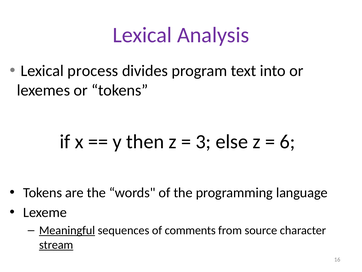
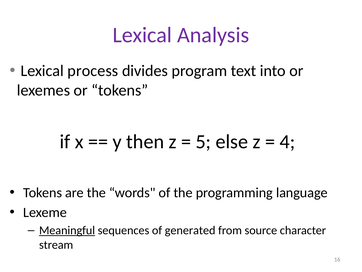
3: 3 -> 5 (203, 141)
6: 6 -> 4 (287, 141)
comments: comments -> generated (190, 230)
stream underline: present -> none (56, 245)
